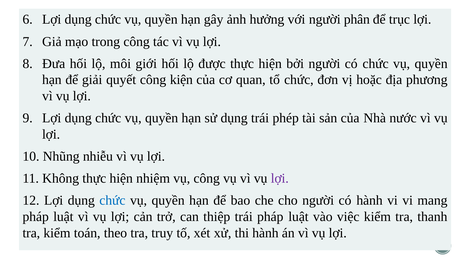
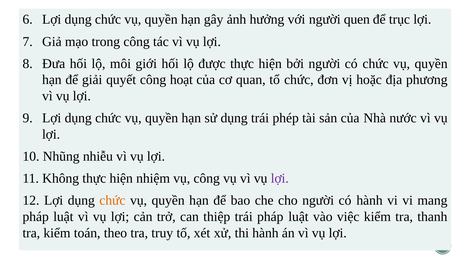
phân: phân -> quen (357, 20)
kiện: kiện -> hoạt (181, 80)
chức colour: blue -> orange (112, 201)
